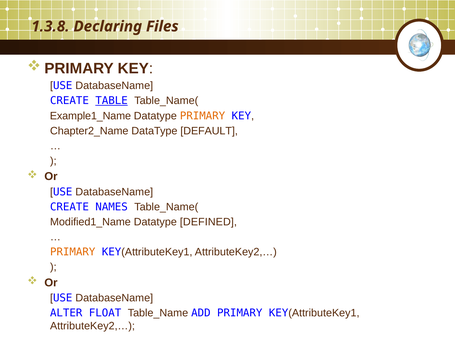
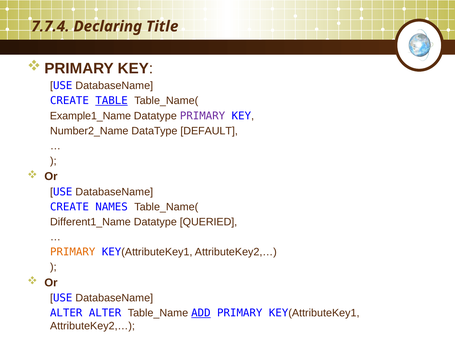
1.3.8: 1.3.8 -> 7.7.4 (50, 26)
Files: Files -> Title (162, 26)
PRIMARY colour: orange -> purple (203, 116)
Chapter2_Name: Chapter2_Name -> Number2_Name (89, 131)
Modified1_Name: Modified1_Name -> Different1_Name (90, 222)
DEFINED: DEFINED -> QUERIED (209, 222)
ALTER FLOAT: FLOAT -> ALTER (105, 313)
ADD underline: none -> present (201, 313)
